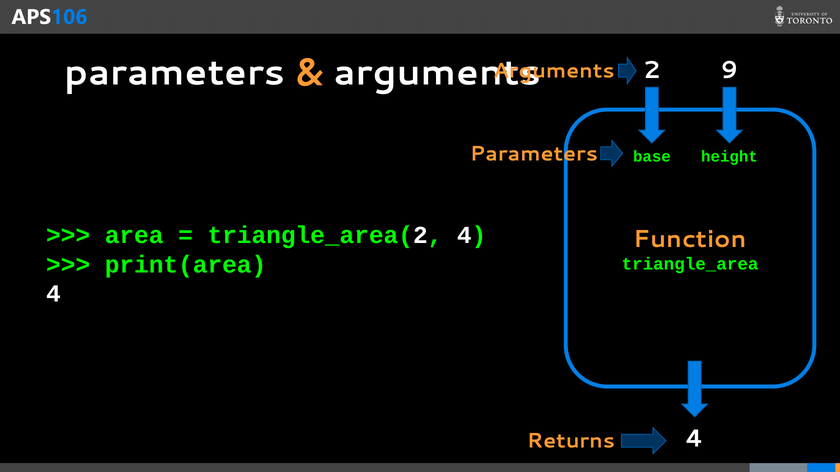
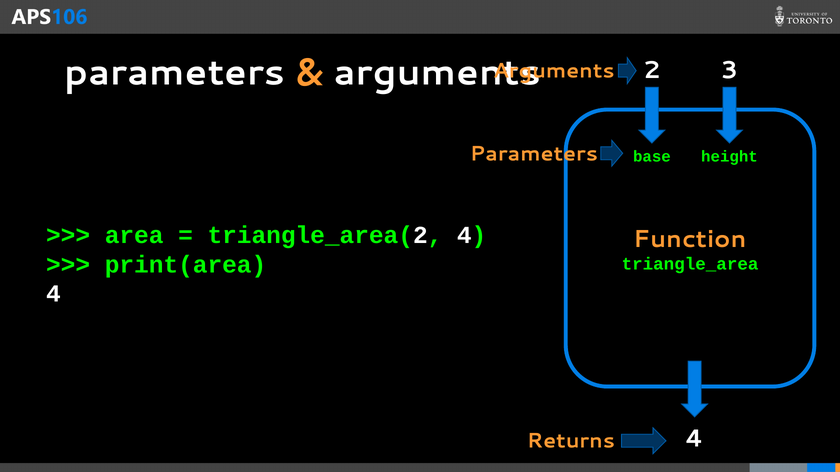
9: 9 -> 3 (729, 70)
